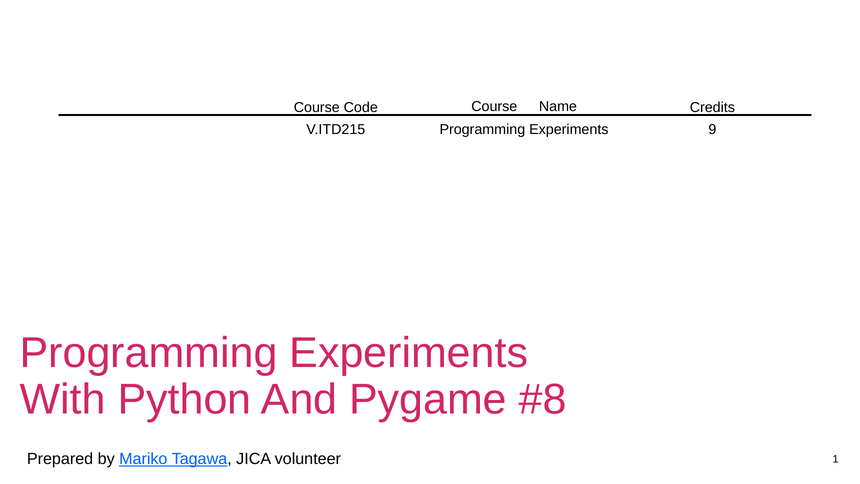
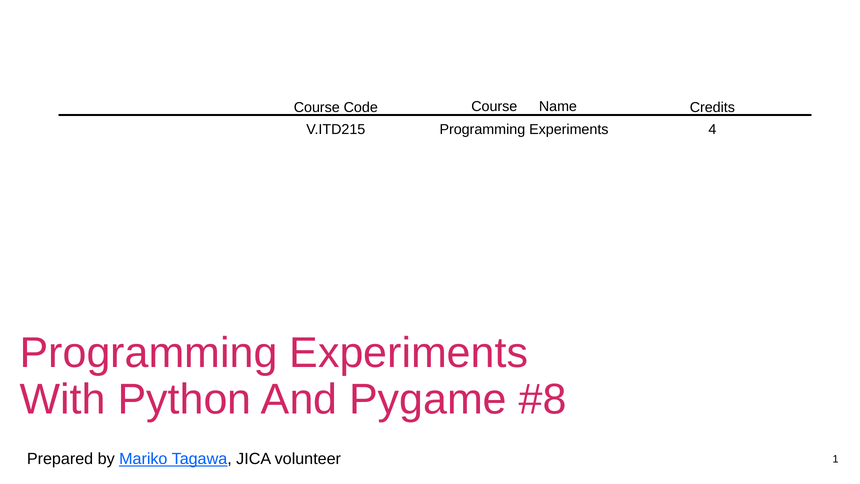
9: 9 -> 4 (712, 130)
